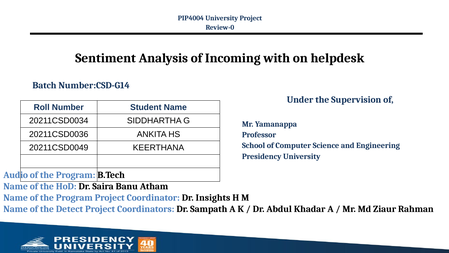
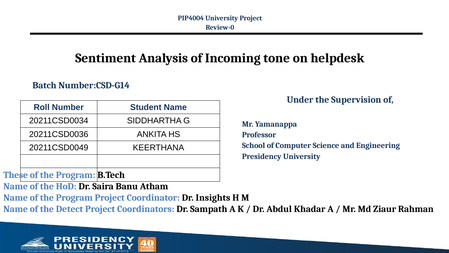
with: with -> tone (277, 58)
Audio: Audio -> These (16, 175)
